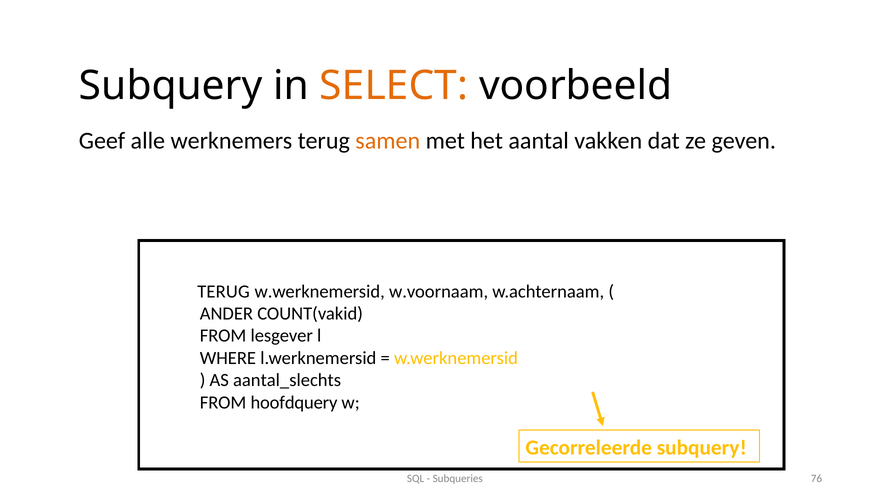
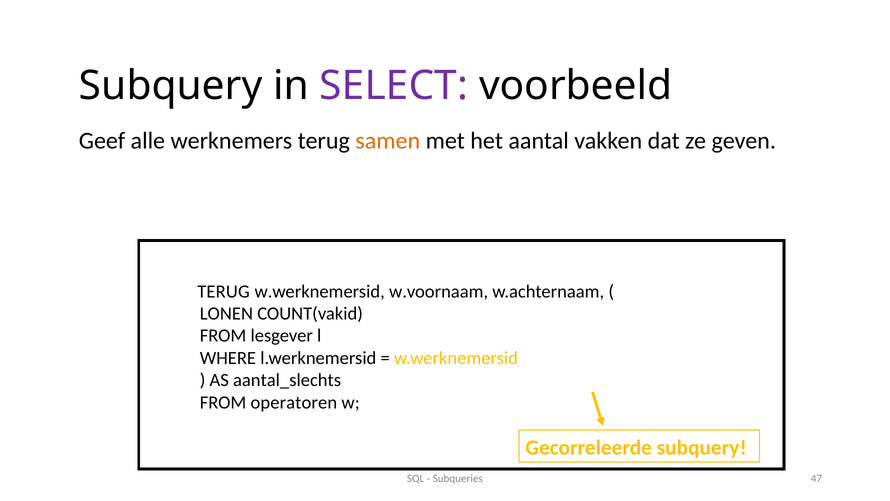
SELECT colour: orange -> purple (394, 86)
ANDER: ANDER -> LONEN (226, 313)
hoofdquery: hoofdquery -> operatoren (294, 402)
76: 76 -> 47 (816, 478)
